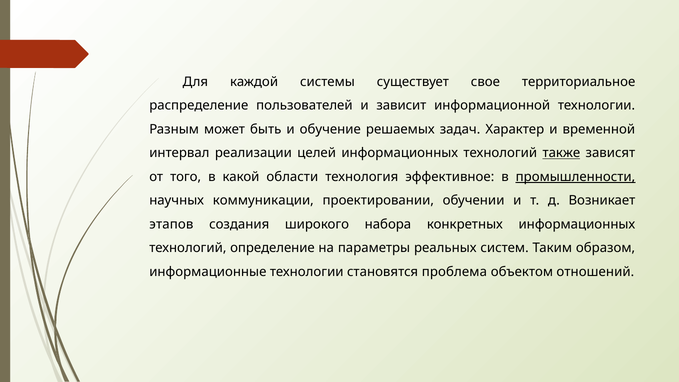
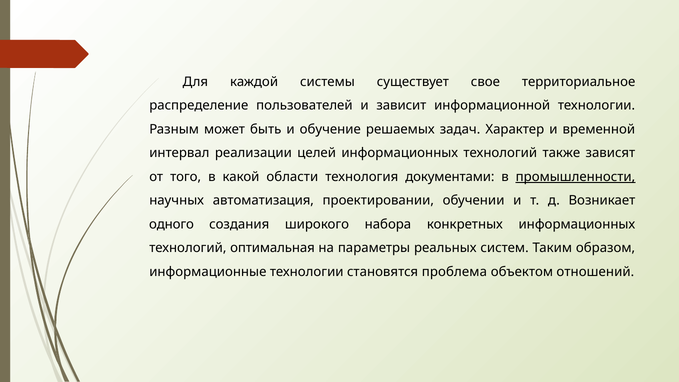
также underline: present -> none (561, 153)
эффективное: эффективное -> документами (450, 177)
коммуникации: коммуникации -> автоматизация (263, 201)
этапов: этапов -> одного (171, 224)
определение: определение -> оптимальная (272, 248)
